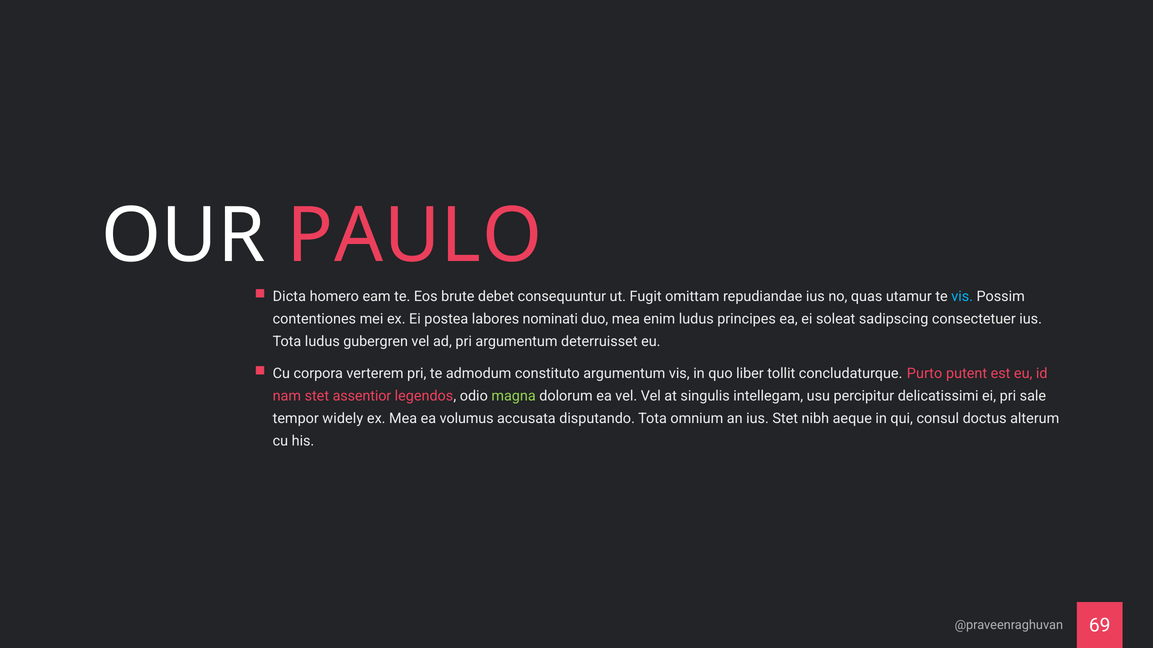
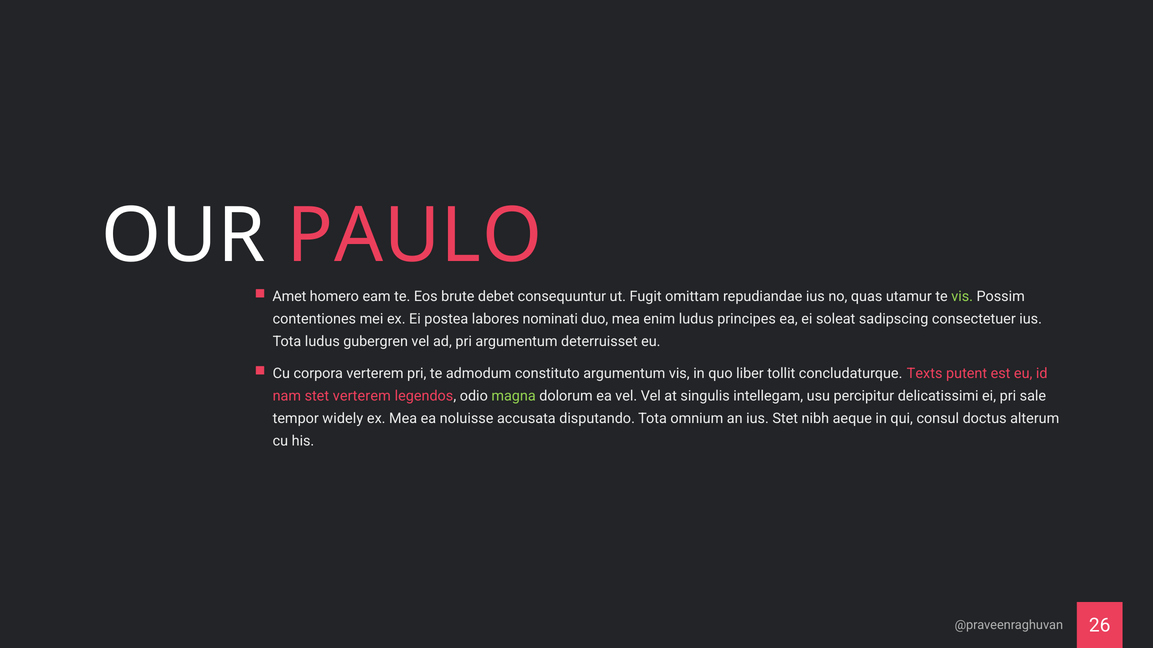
Dicta: Dicta -> Amet (289, 297)
vis colour: light blue -> light green (962, 297)
Purto: Purto -> Texts (925, 374)
stet assentior: assentior -> verterem (362, 396)
volumus: volumus -> noluisse (467, 419)
69: 69 -> 26 (1100, 626)
